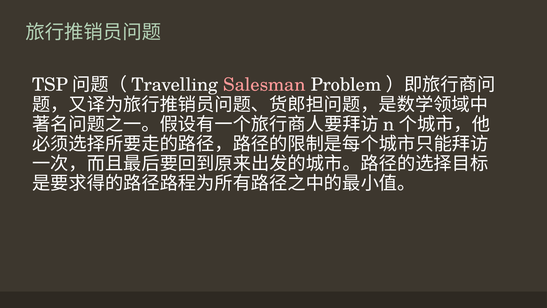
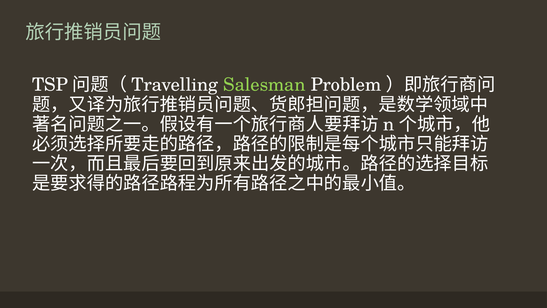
Salesman colour: pink -> light green (264, 85)
